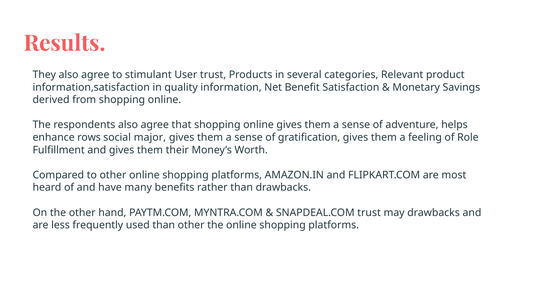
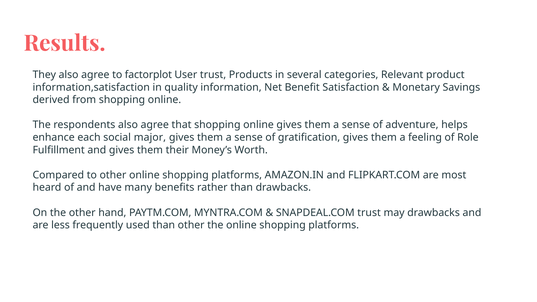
stimulant: stimulant -> factorplot (148, 75)
rows: rows -> each (89, 137)
